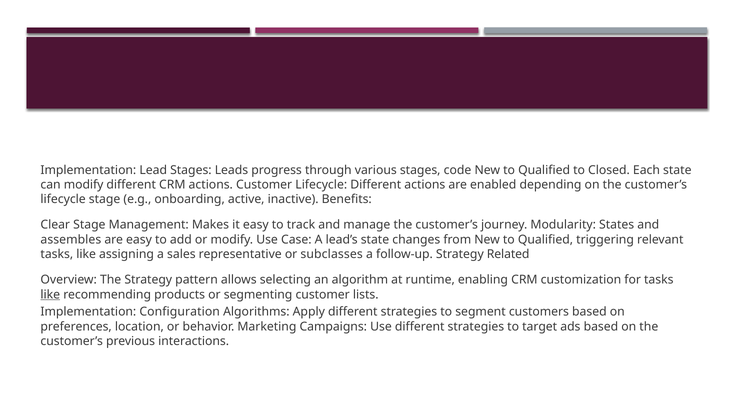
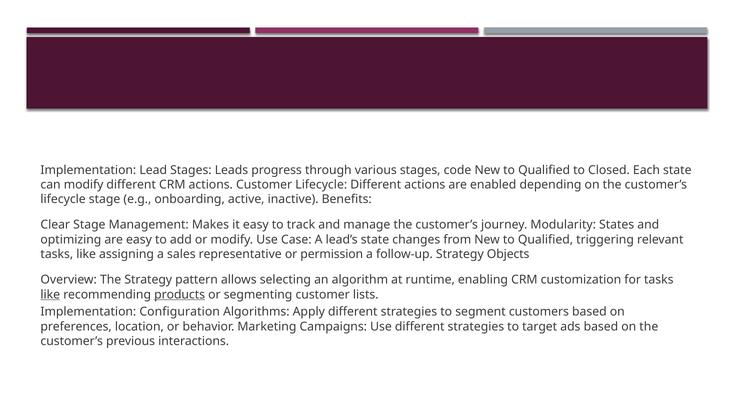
assembles: assembles -> optimizing (71, 240)
subclasses: subclasses -> permission (332, 254)
Related: Related -> Objects (508, 254)
products underline: none -> present (180, 294)
